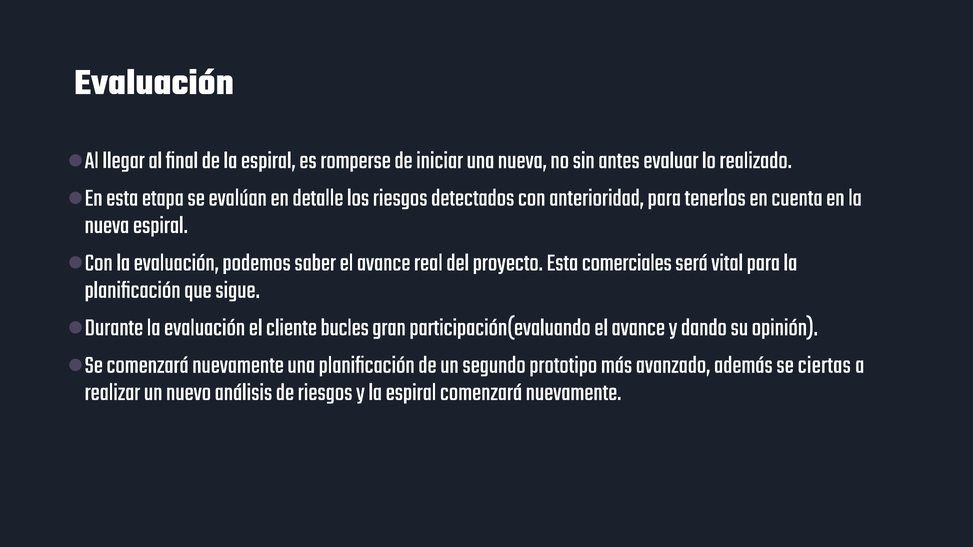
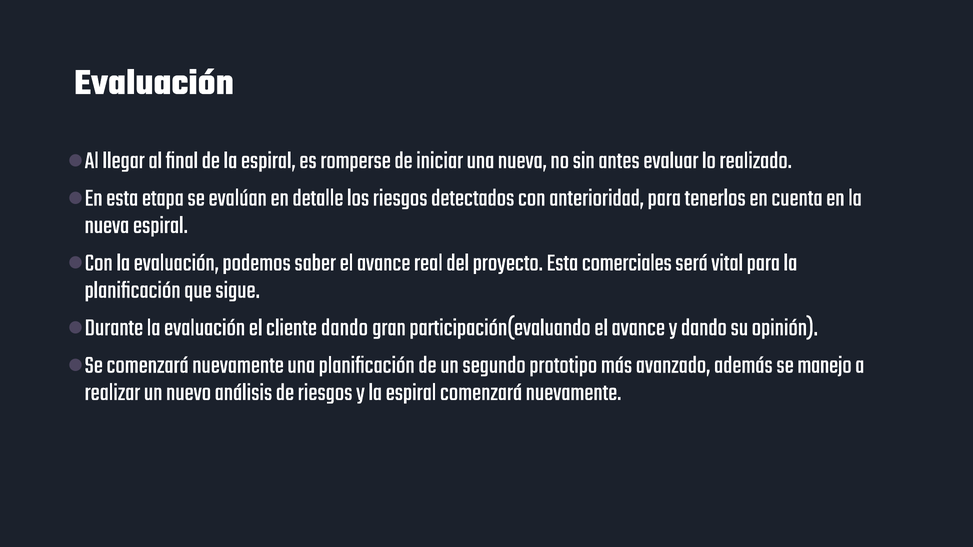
cliente bucles: bucles -> dando (344, 327)
ciertas: ciertas -> manejo (825, 365)
